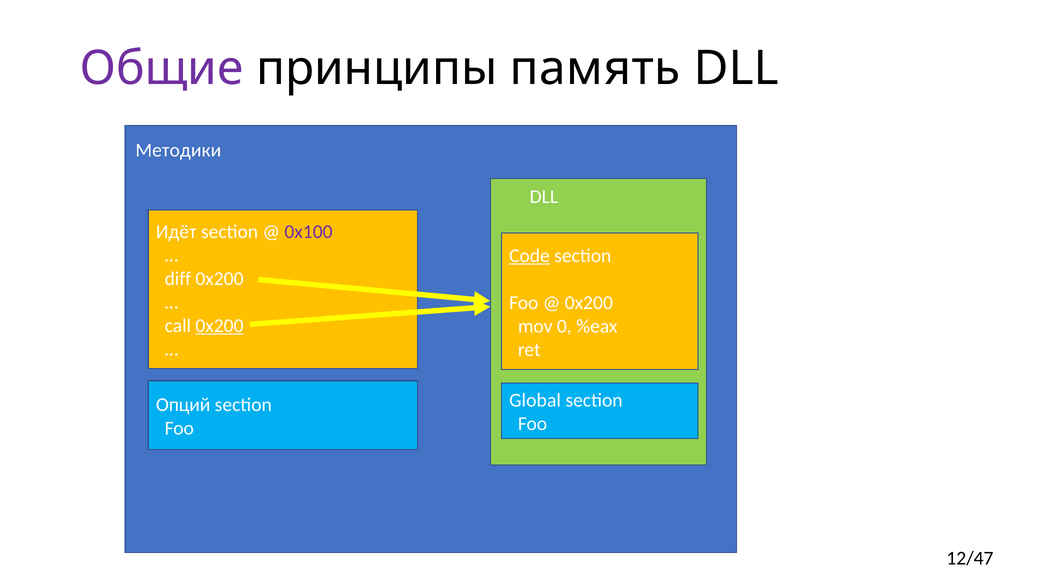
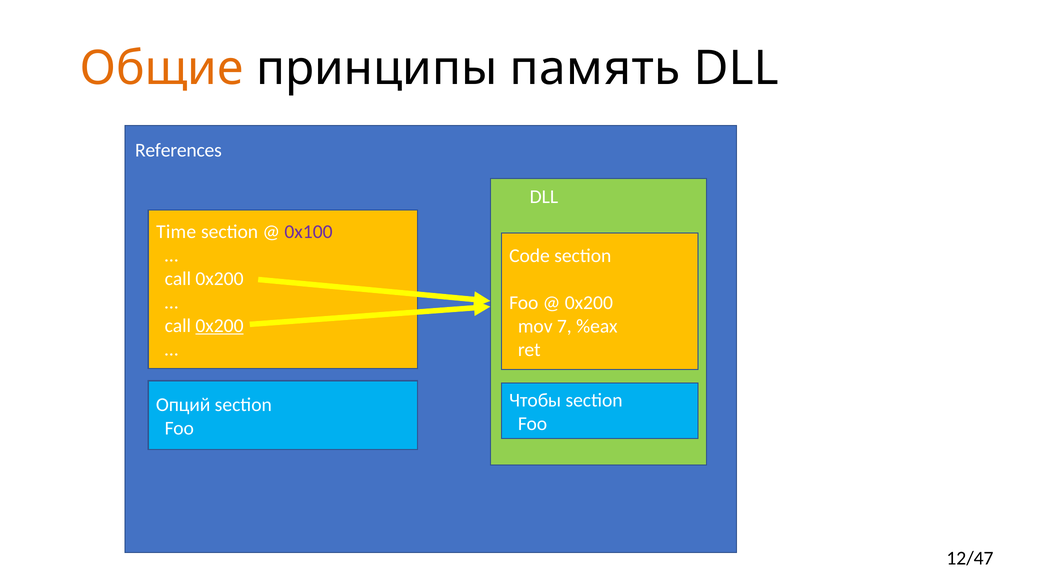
Общие colour: purple -> orange (162, 68)
Методики: Методики -> References (178, 150)
Идёт: Идёт -> Time (176, 232)
Code underline: present -> none (529, 256)
diff: diff -> сall (178, 279)
0: 0 -> 7 (564, 326)
Global: Global -> Чтобы (535, 400)
